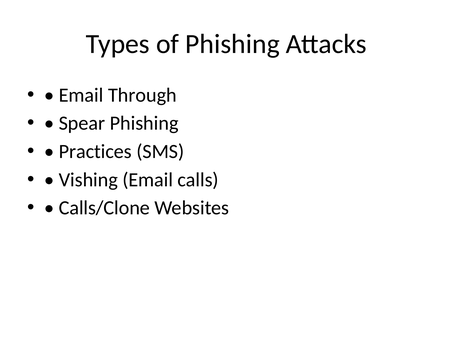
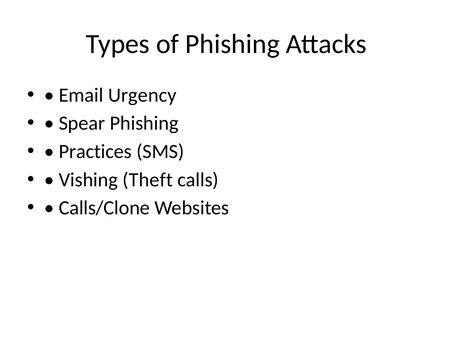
Through: Through -> Urgency (142, 95)
Vishing Email: Email -> Theft (148, 180)
